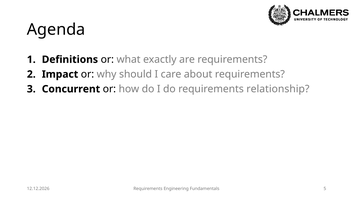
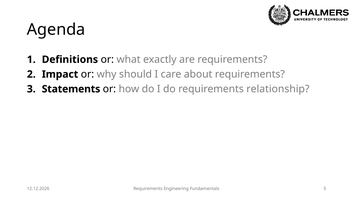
Concurrent: Concurrent -> Statements (71, 89)
